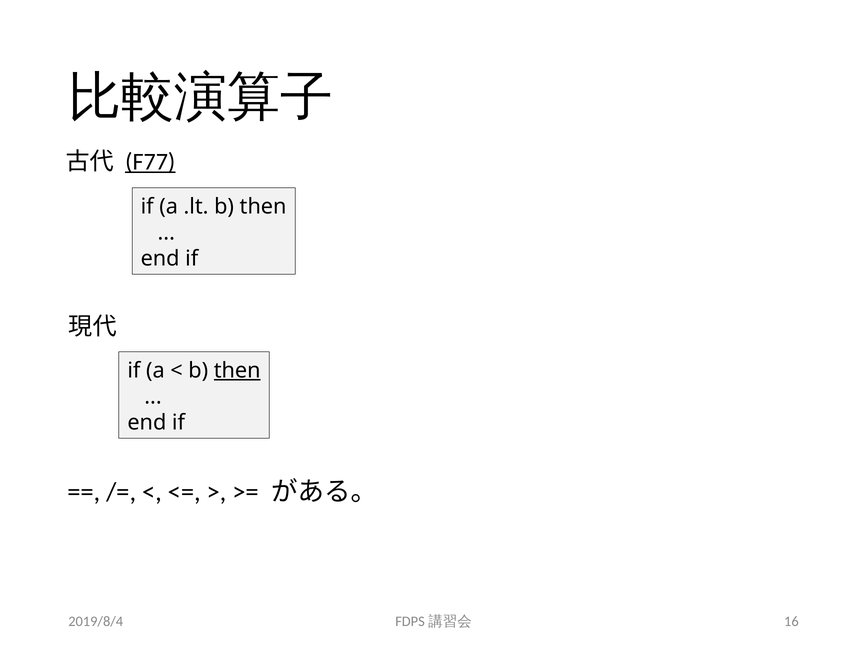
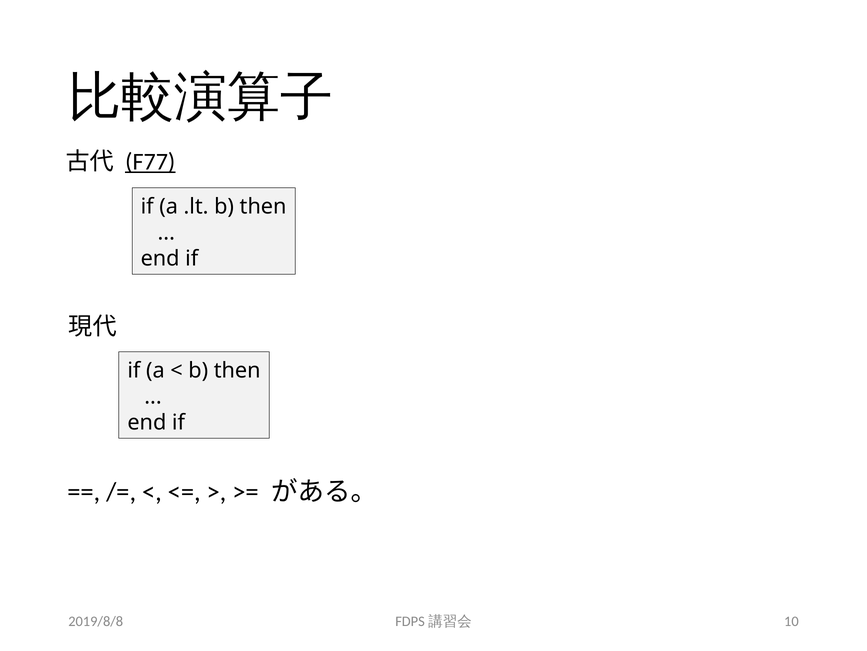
then underline: present -> none (237, 370)
2019/8/4: 2019/8/4 -> 2019/8/8 (96, 621)
16: 16 -> 10 (791, 621)
